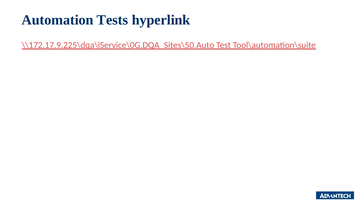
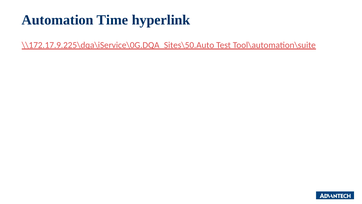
Tests: Tests -> Time (112, 20)
